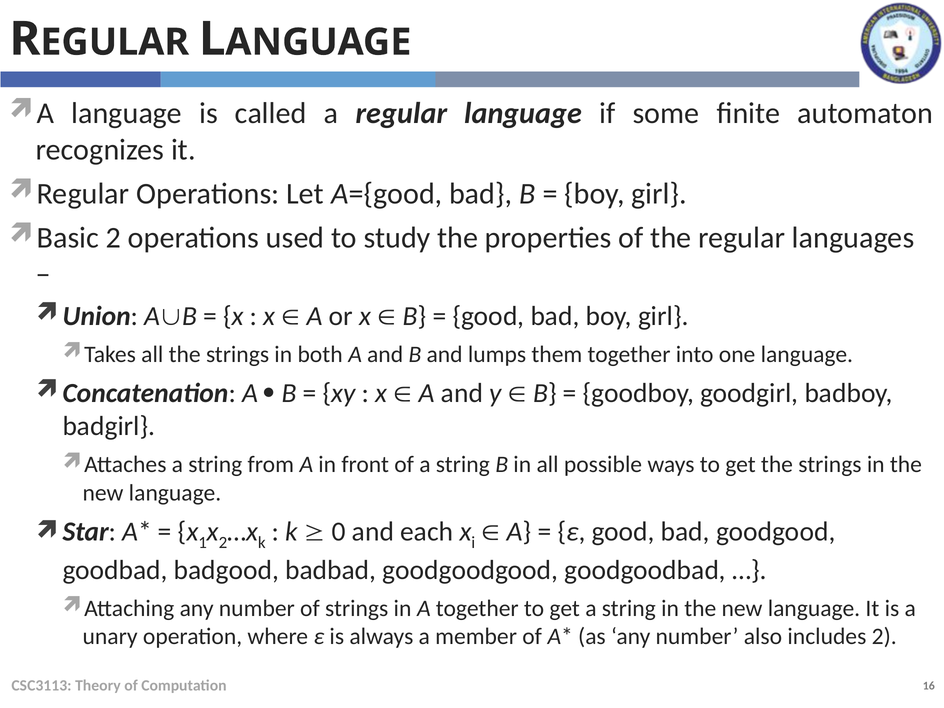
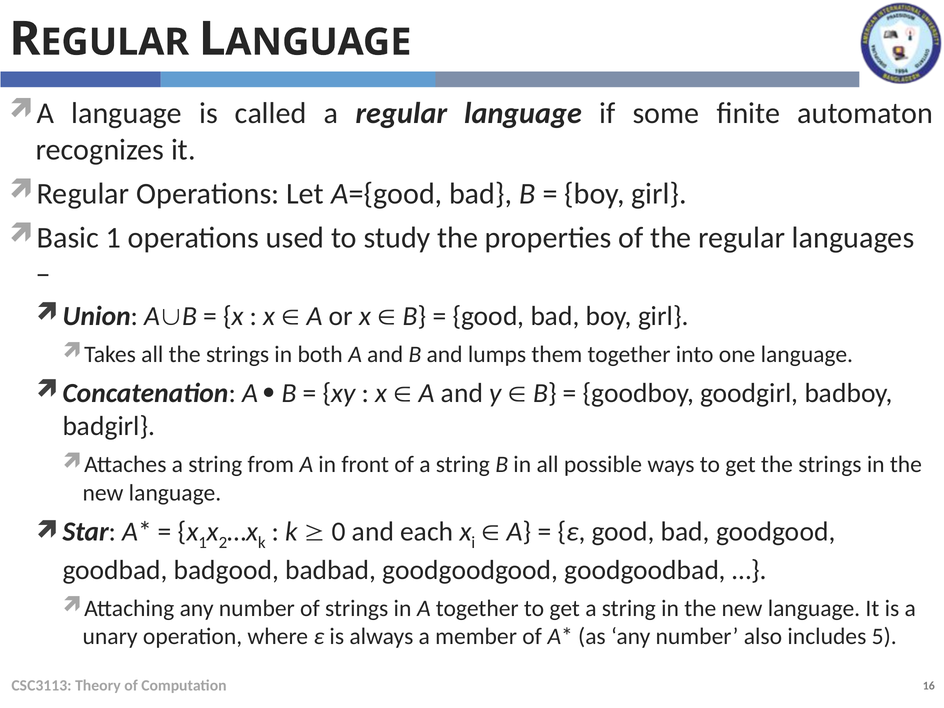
2: 2 -> 1 (114, 238)
includes 2: 2 -> 5 (884, 637)
